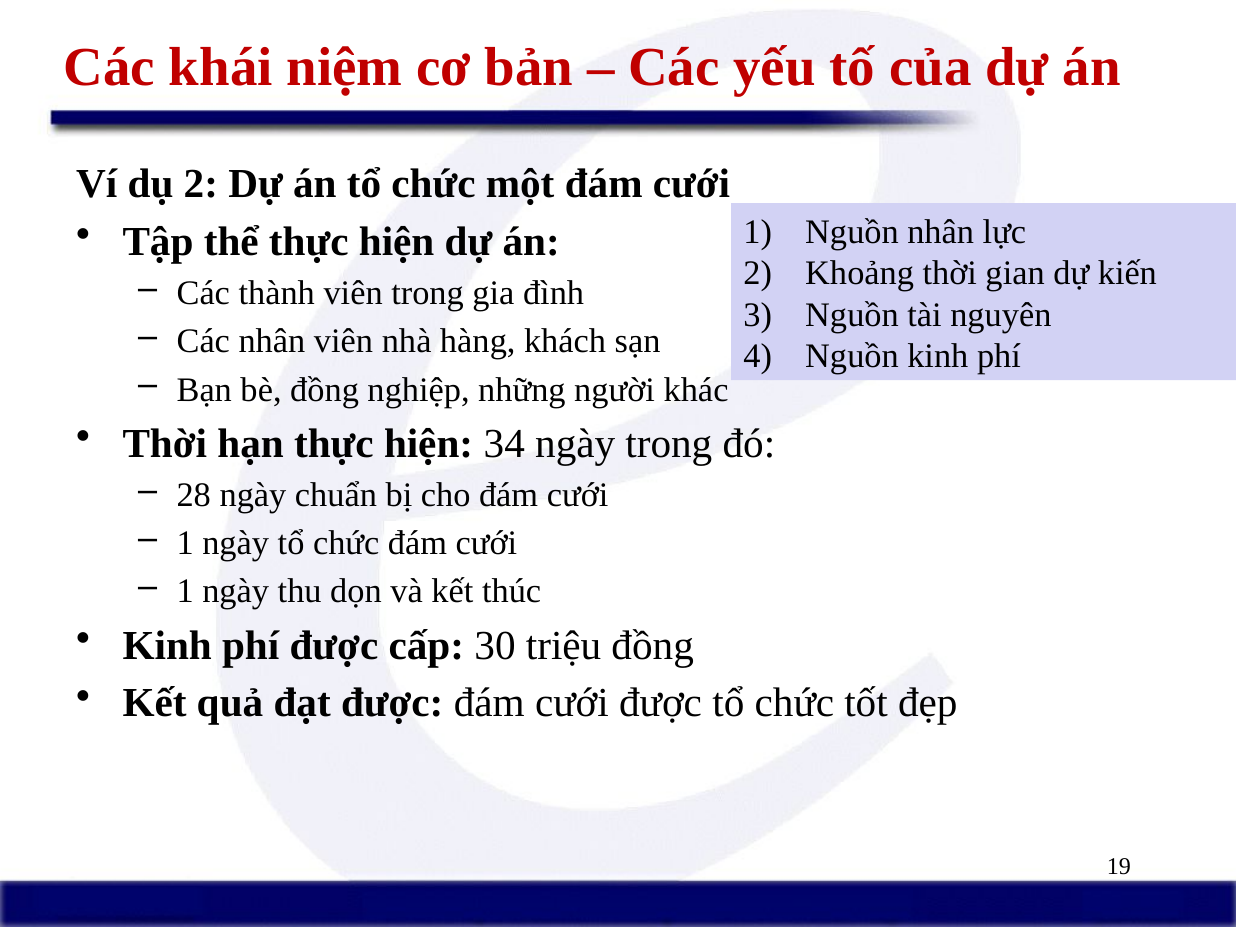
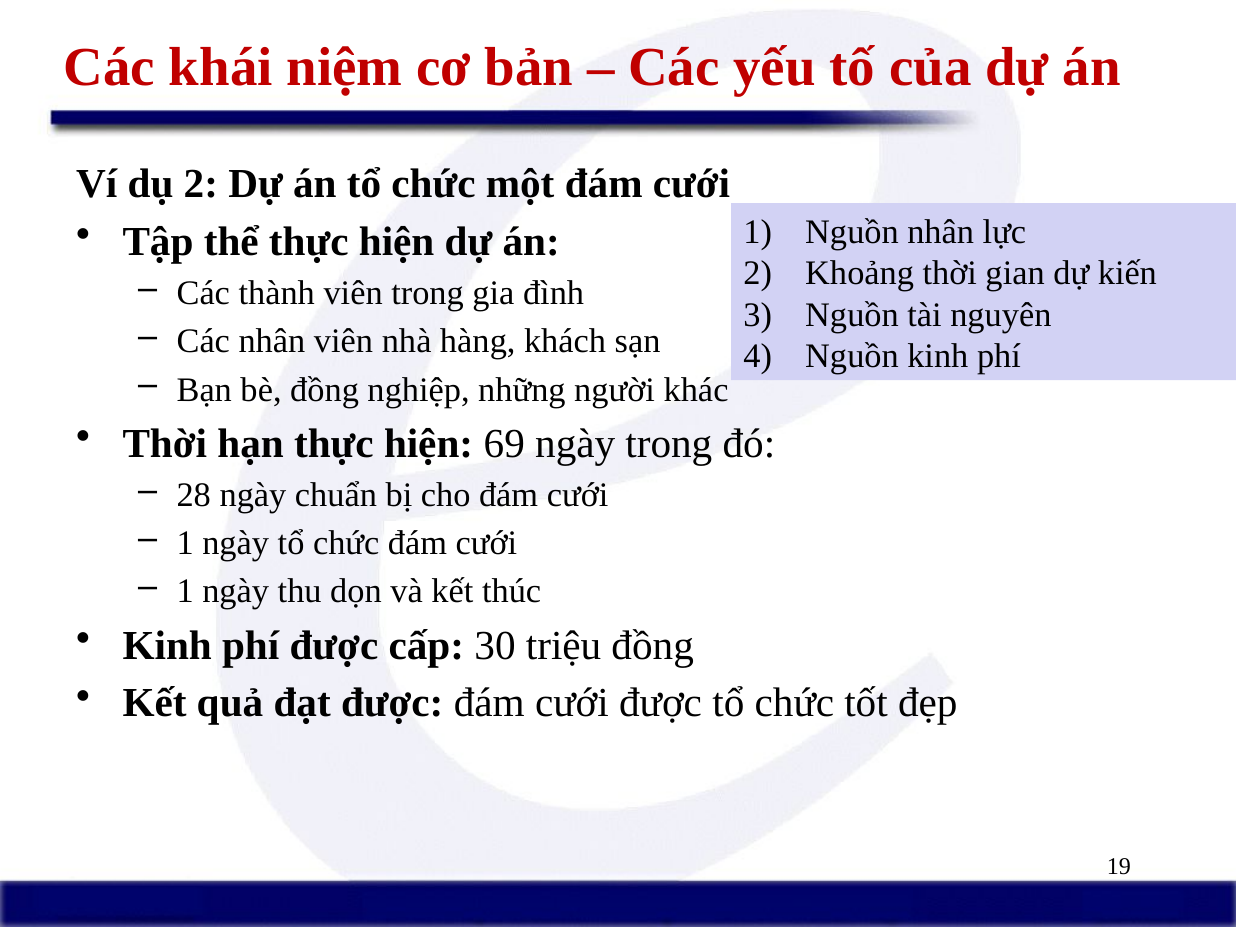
34: 34 -> 69 (504, 444)
